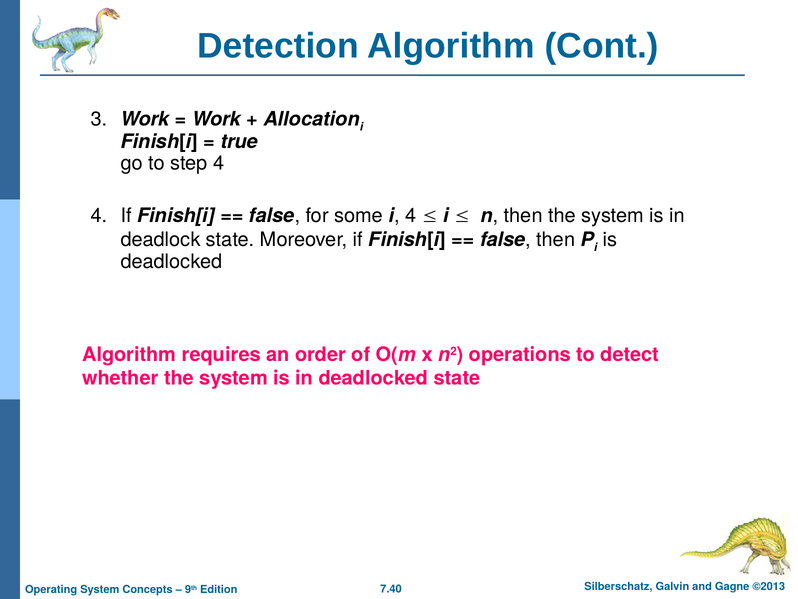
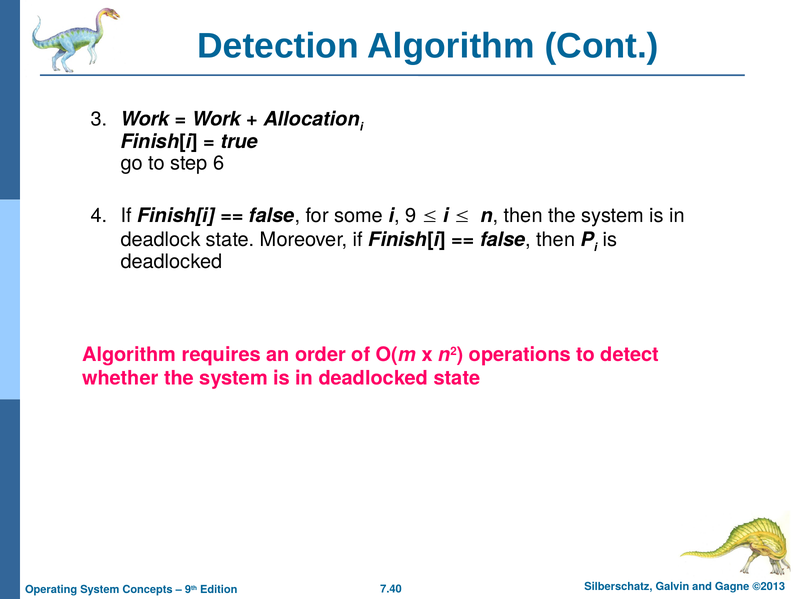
step 4: 4 -> 6 (219, 163)
i 4: 4 -> 9 (411, 215)
